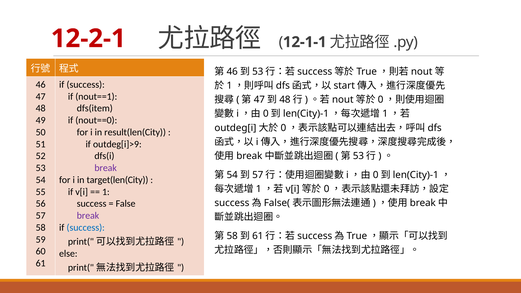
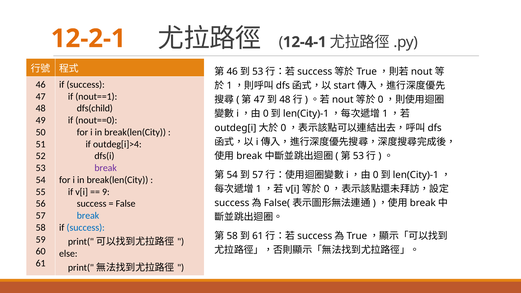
12-2-1 colour: red -> orange (88, 39)
12-1-1: 12-1-1 -> 12-4-1 (305, 42)
dfs(item: dfs(item -> dfs(child (95, 108)
result(len(City: result(len(City -> break(len(City (135, 132)
outdeg[i]>9: outdeg[i]>9 -> outdeg[i]>4 (117, 144)
target(len(City: target(len(City -> break(len(City (117, 180)
1: 1 -> 9 (106, 192)
break colour: purple -> blue (88, 216)
